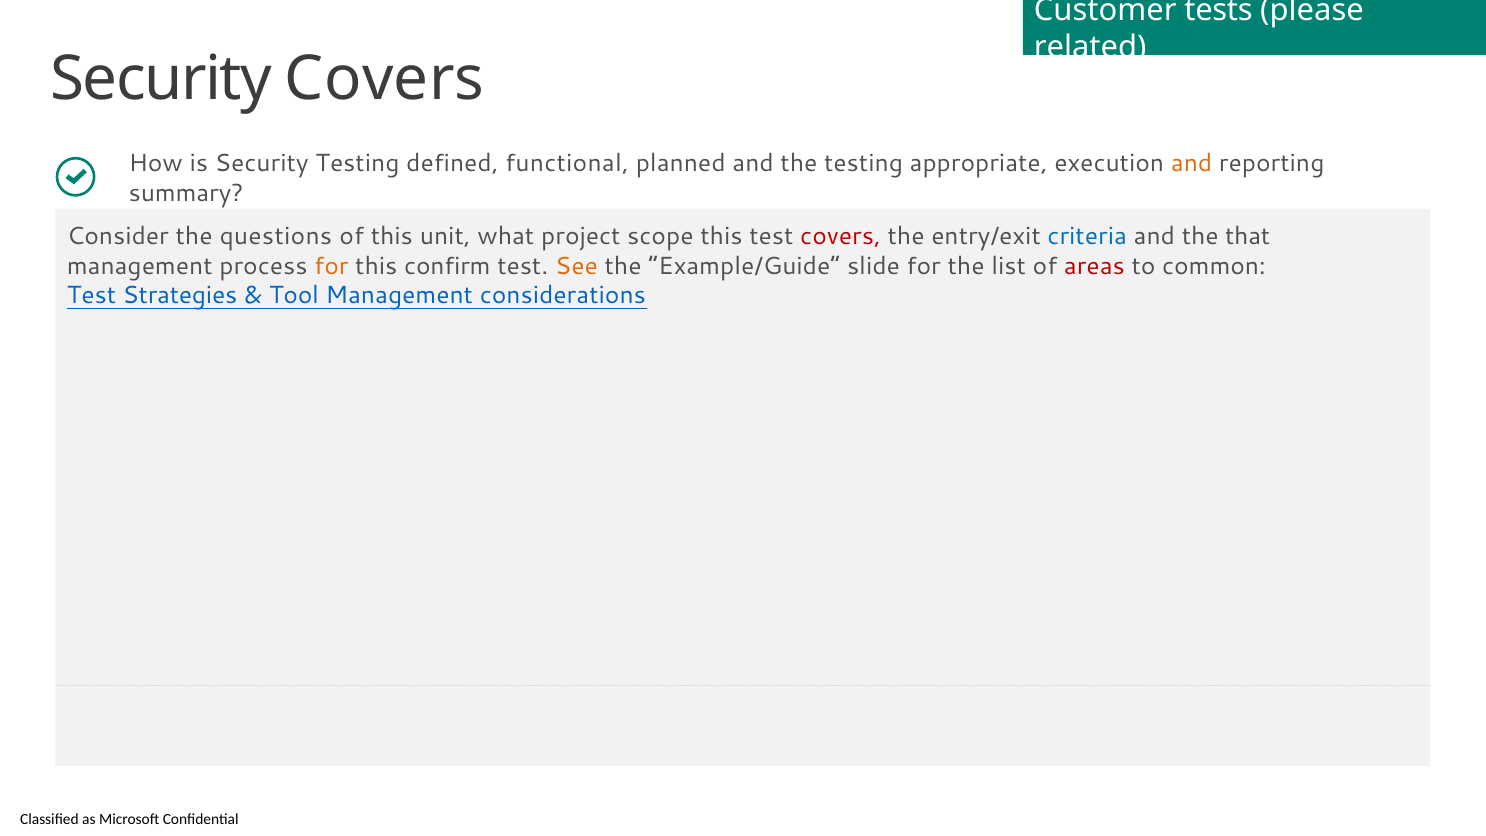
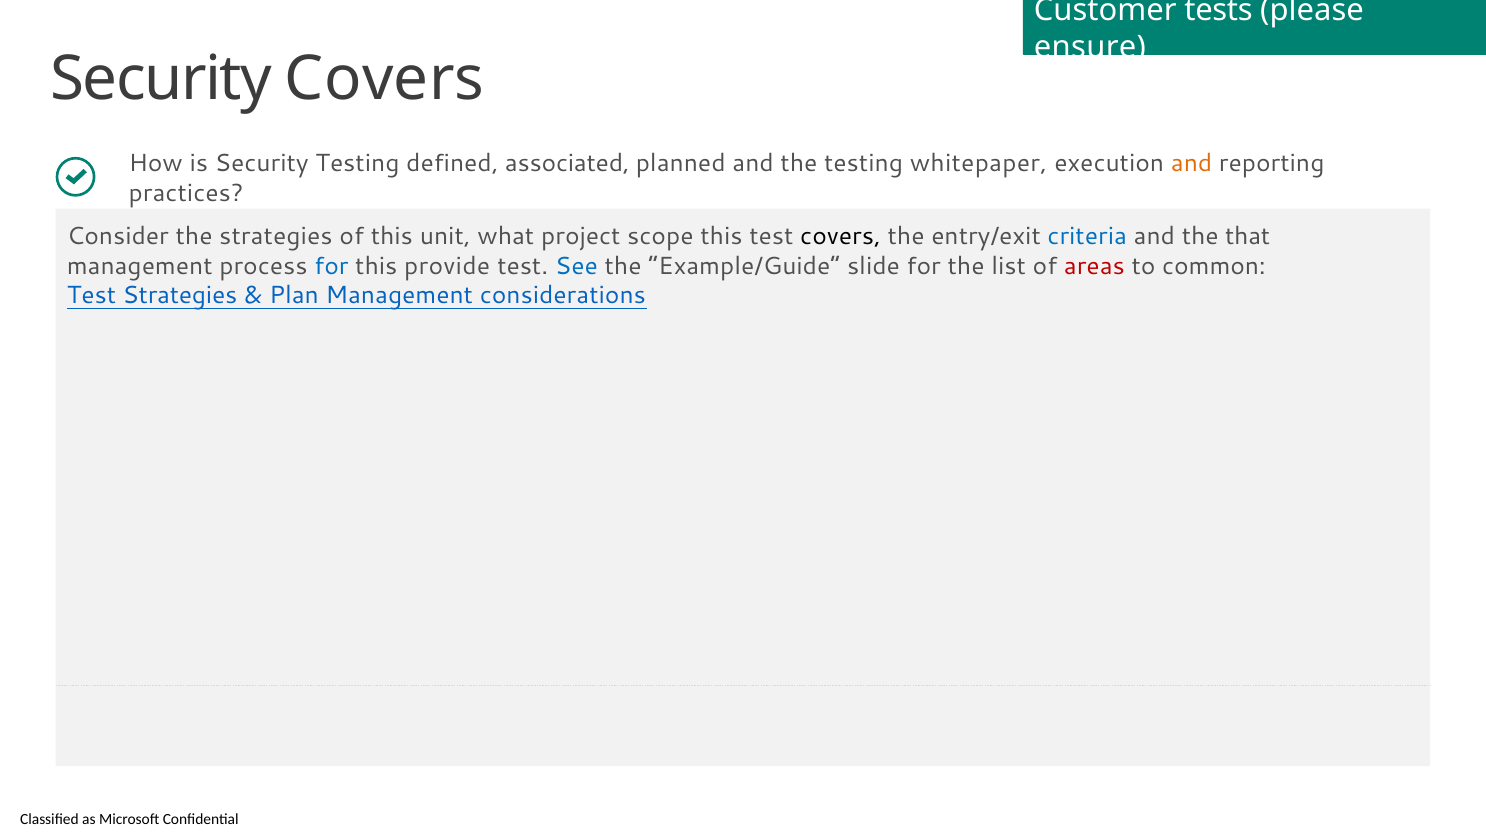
related: related -> ensure (1090, 48)
functional: functional -> associated (567, 164)
appropriate: appropriate -> whitepaper (979, 164)
summary: summary -> practices (186, 193)
the questions: questions -> strategies (276, 236)
covers colour: red -> black (841, 236)
for colour: orange -> blue (331, 266)
confirm: confirm -> provide (447, 266)
See colour: orange -> blue (576, 266)
Tool: Tool -> Plan (294, 296)
